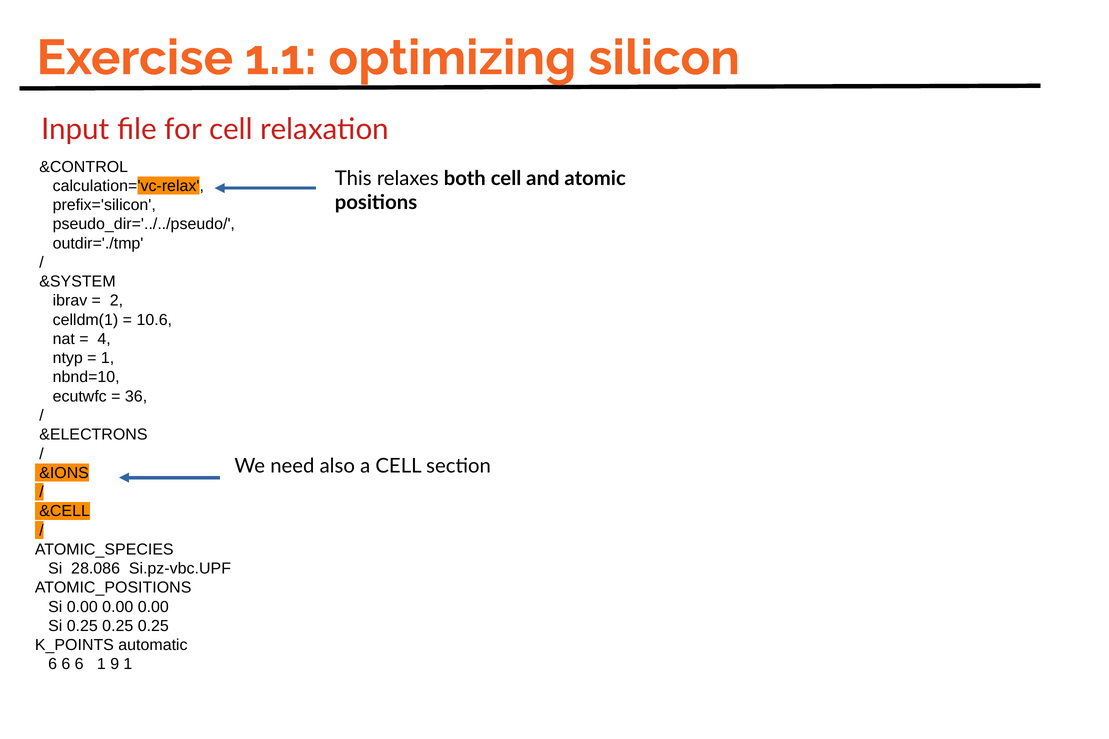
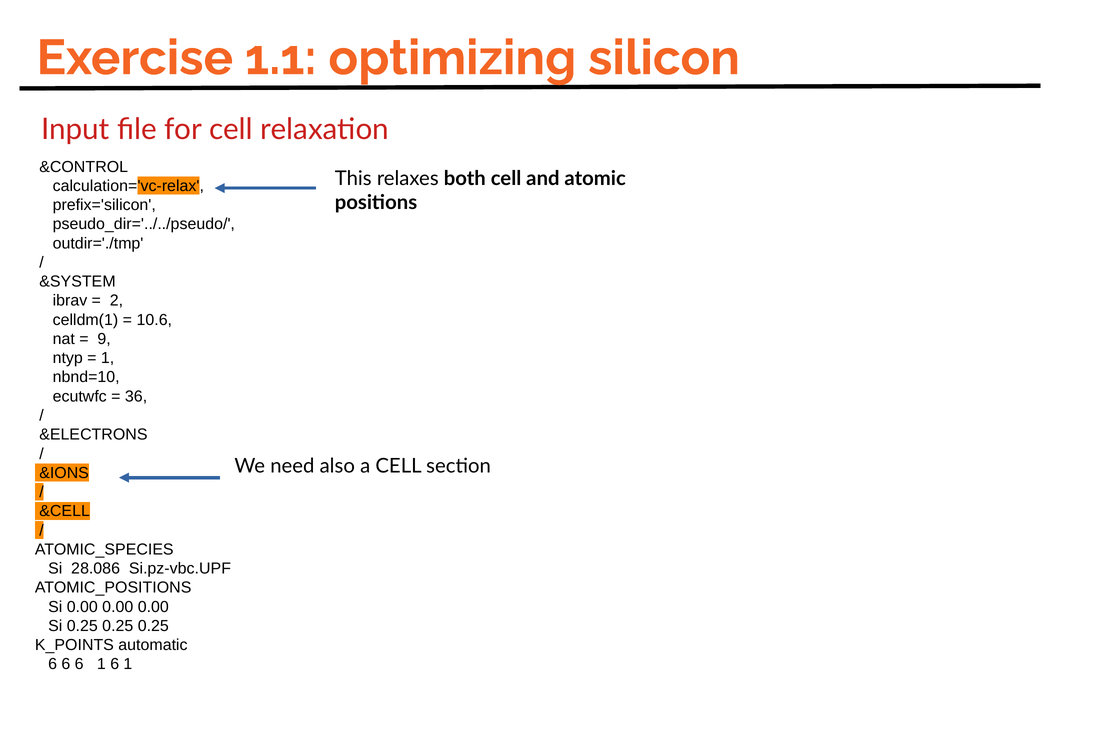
4: 4 -> 9 (104, 339)
1 9: 9 -> 6 (115, 664)
